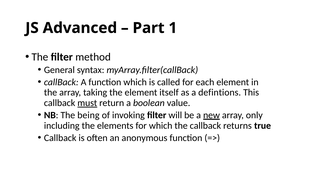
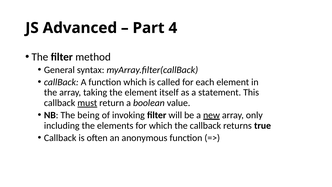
1: 1 -> 4 (173, 28)
defintions: defintions -> statement (220, 92)
